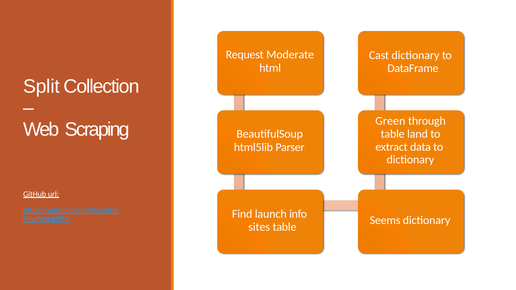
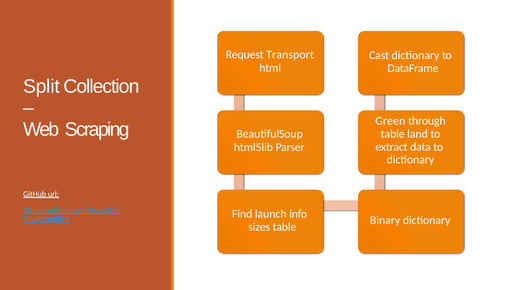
Moderate: Moderate -> Transport (290, 55)
Seems: Seems -> Binary (385, 220)
sites: sites -> sizes (259, 227)
